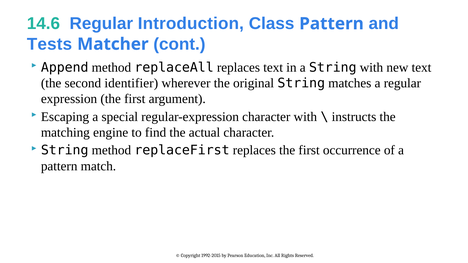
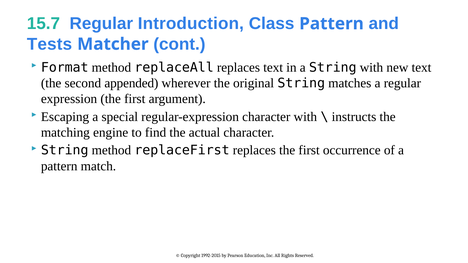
14.6: 14.6 -> 15.7 (43, 24)
Append: Append -> Format (65, 67)
identifier: identifier -> appended (131, 83)
